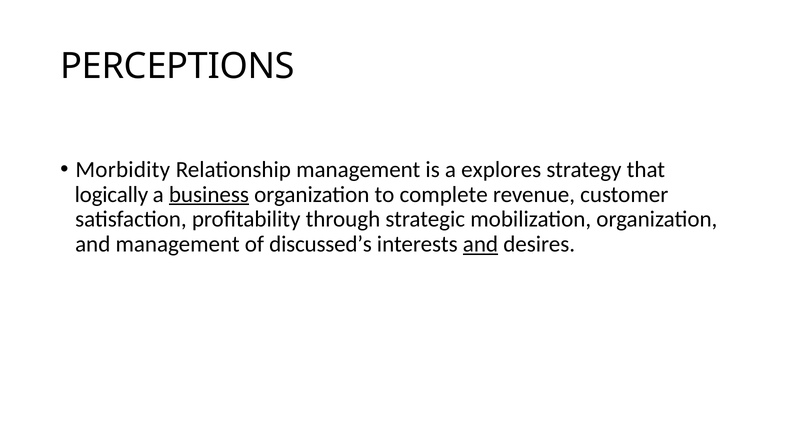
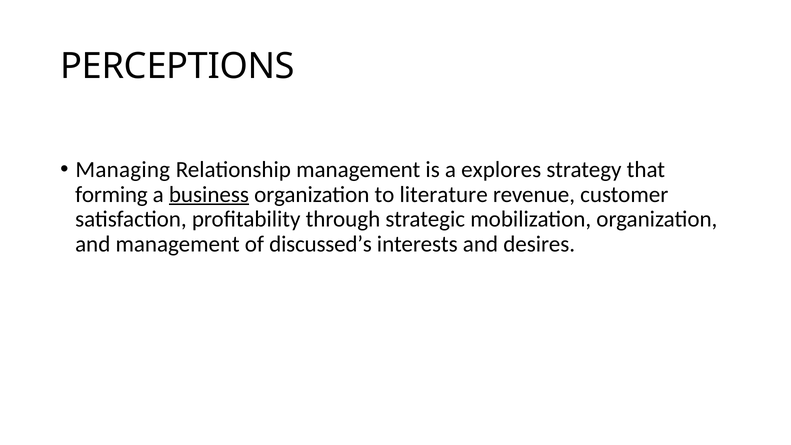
Morbidity: Morbidity -> Managing (123, 170)
logically: logically -> forming (111, 194)
complete: complete -> literature (444, 194)
and underline: present -> none (480, 244)
